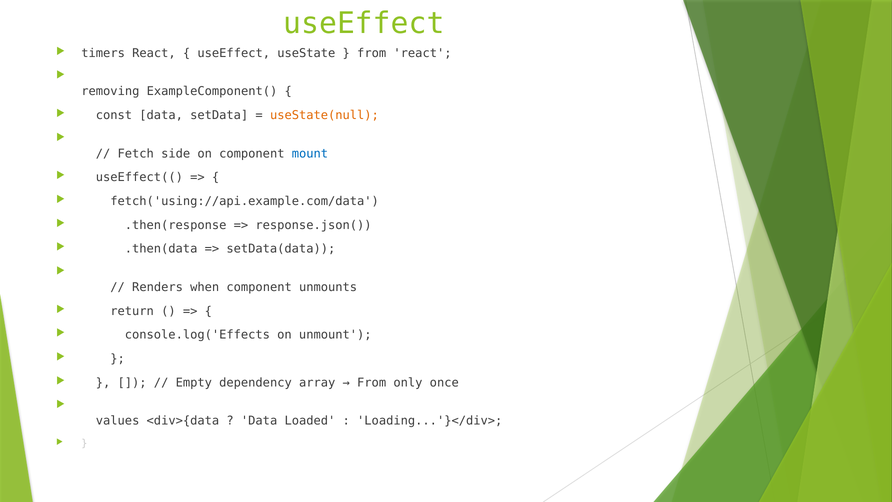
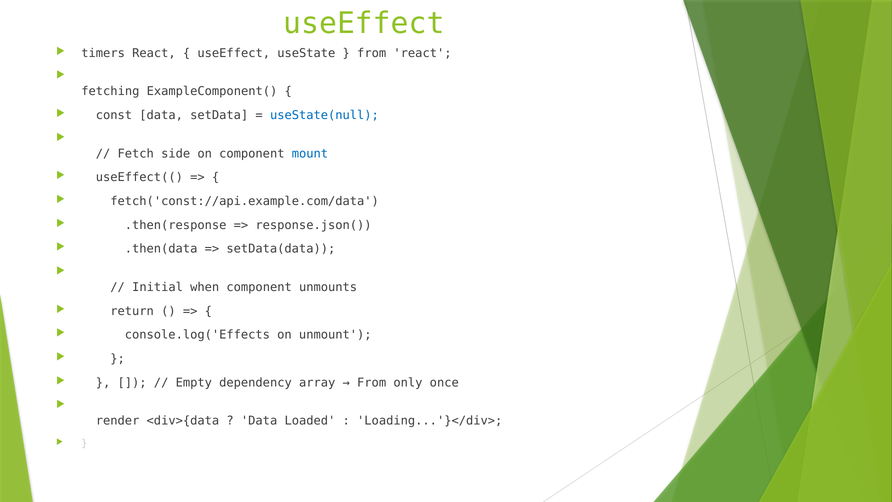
removing: removing -> fetching (110, 91)
useState(null colour: orange -> blue (324, 115)
fetch('using://api.example.com/data: fetch('using://api.example.com/data -> fetch('const://api.example.com/data (245, 201)
Renders: Renders -> Initial (158, 287)
values: values -> render (118, 421)
